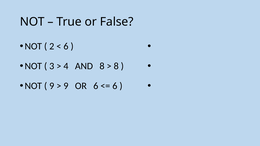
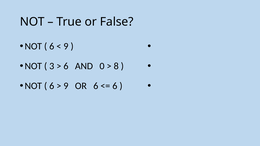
2: 2 -> 6 (52, 46)
6: 6 -> 9 (66, 46)
4: 4 -> 6 (66, 66)
AND 8: 8 -> 0 (102, 66)
9: 9 -> 6 (52, 86)
